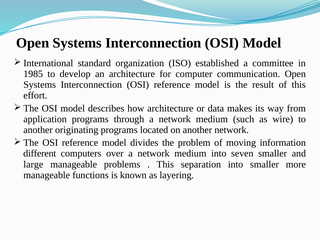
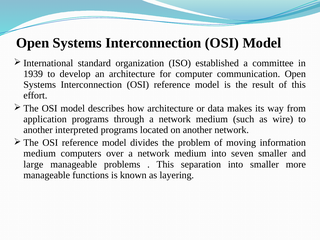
1985: 1985 -> 1939 (33, 74)
originating: originating -> interpreted (77, 130)
different: different -> medium (40, 154)
